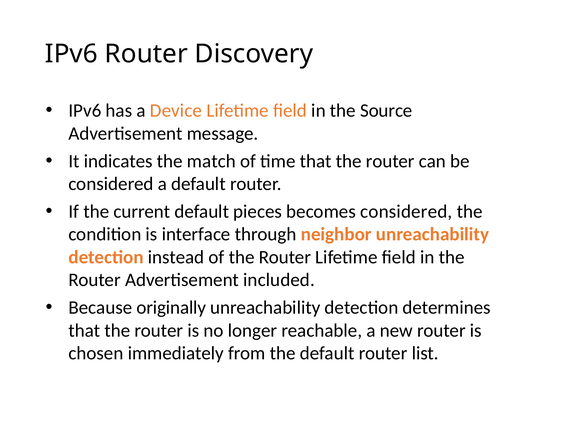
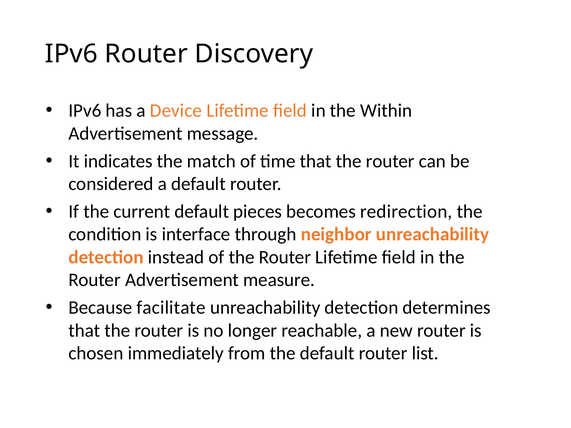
Source: Source -> Within (386, 111)
becomes considered: considered -> redirection (406, 212)
included: included -> measure (279, 280)
originally: originally -> facilitate (171, 308)
